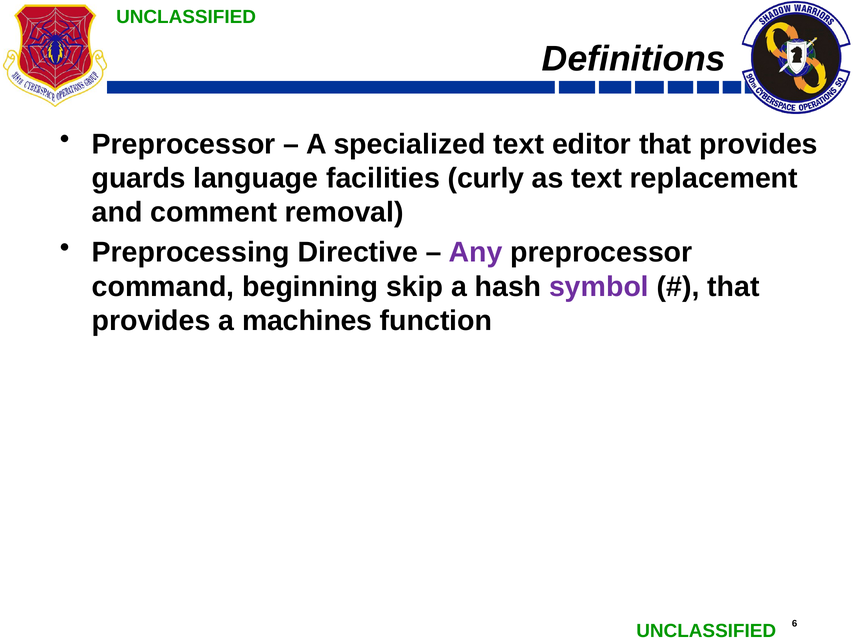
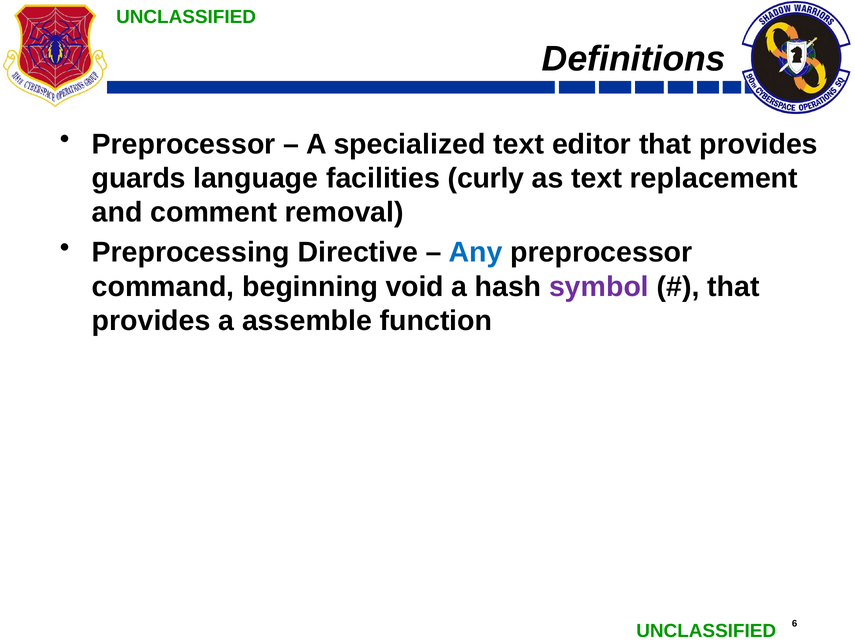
Any colour: purple -> blue (475, 252)
skip: skip -> void (415, 286)
machines: machines -> assemble (307, 321)
